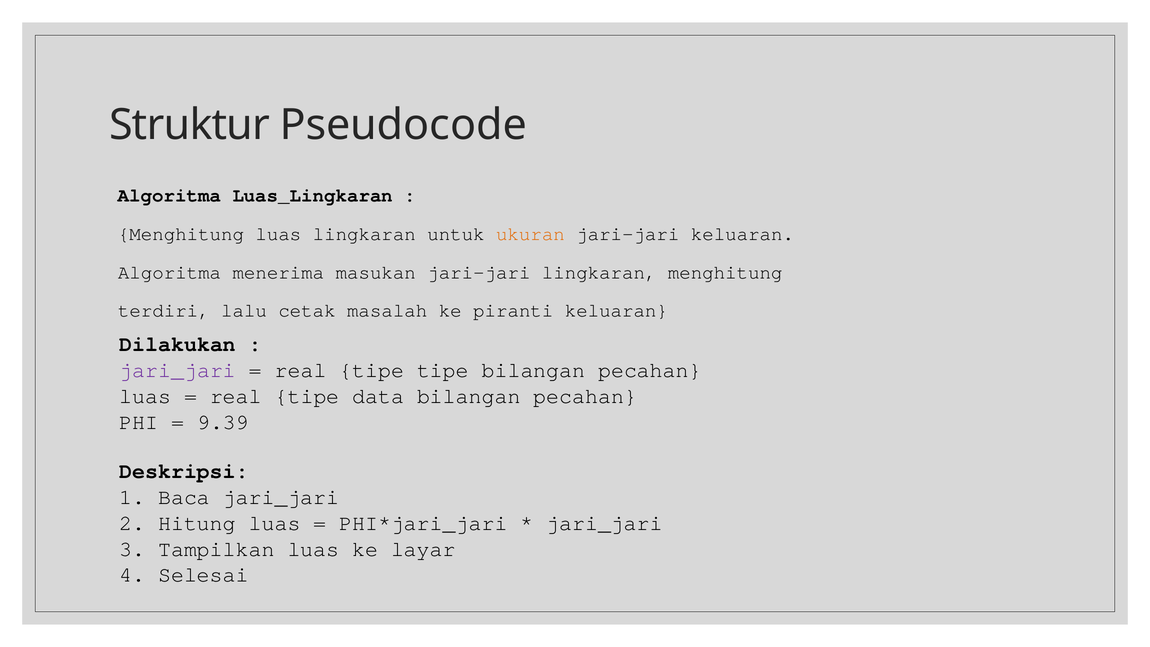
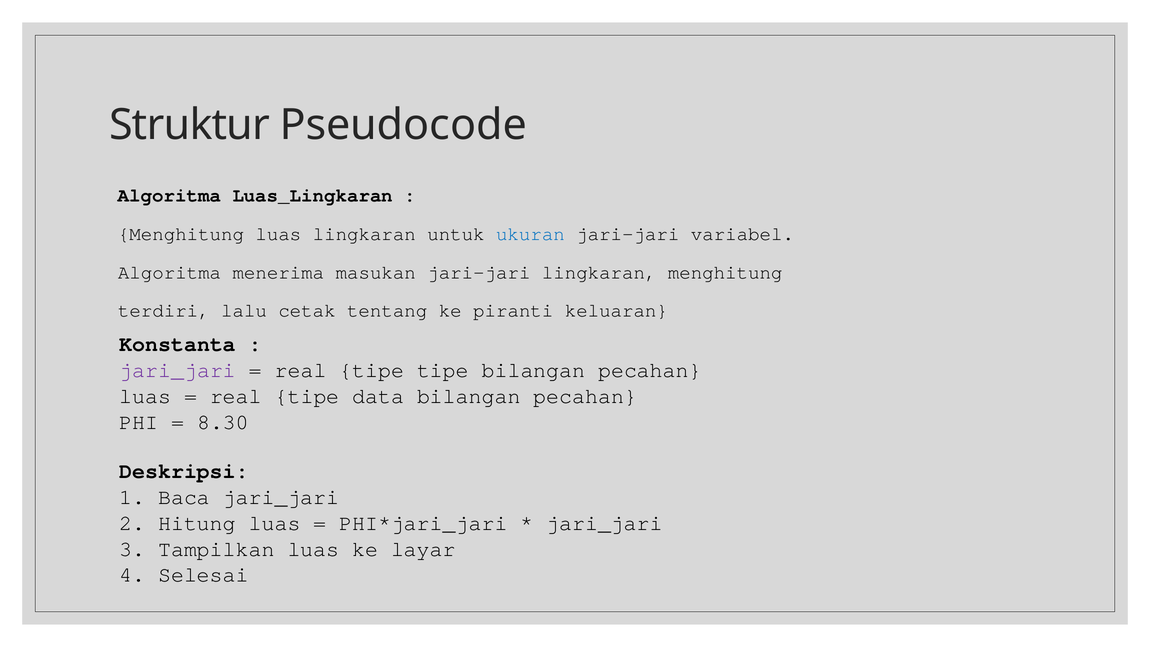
ukuran colour: orange -> blue (530, 234)
jari-jari keluaran: keluaran -> variabel (742, 234)
masalah: masalah -> tentang (387, 311)
Dilakukan: Dilakukan -> Konstanta (178, 344)
9.39: 9.39 -> 8.30 (223, 422)
